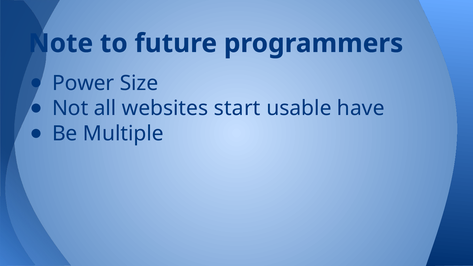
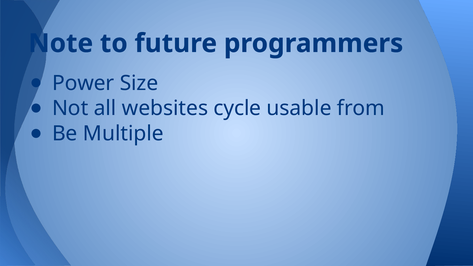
start: start -> cycle (237, 108)
have: have -> from (361, 108)
